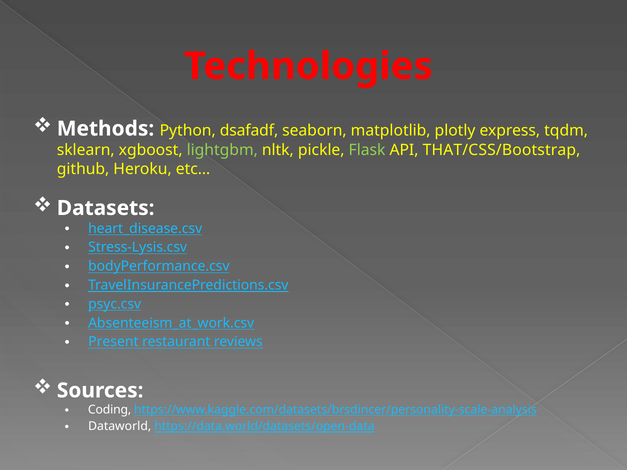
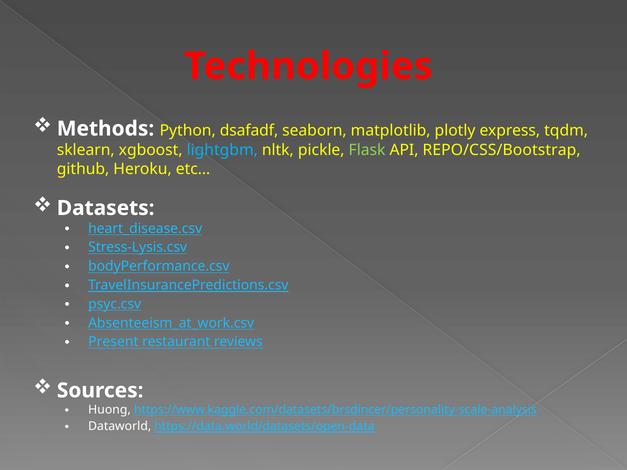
lightgbm colour: light green -> light blue (222, 150)
THAT/CSS/Bootstrap: THAT/CSS/Bootstrap -> REPO/CSS/Bootstrap (502, 150)
Coding: Coding -> Huong (110, 410)
